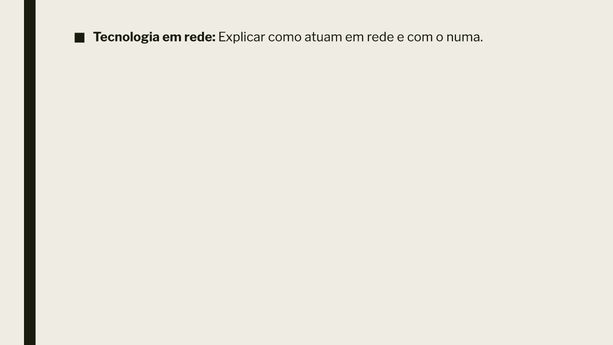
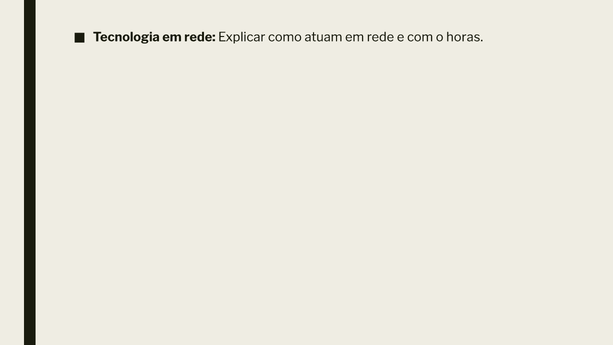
numa: numa -> horas (465, 37)
